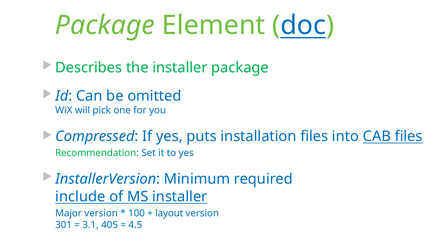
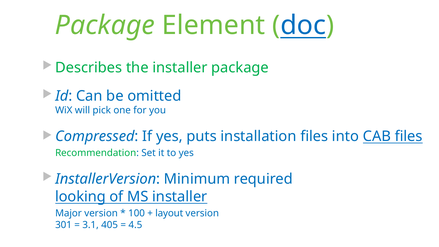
include: include -> looking (80, 197)
